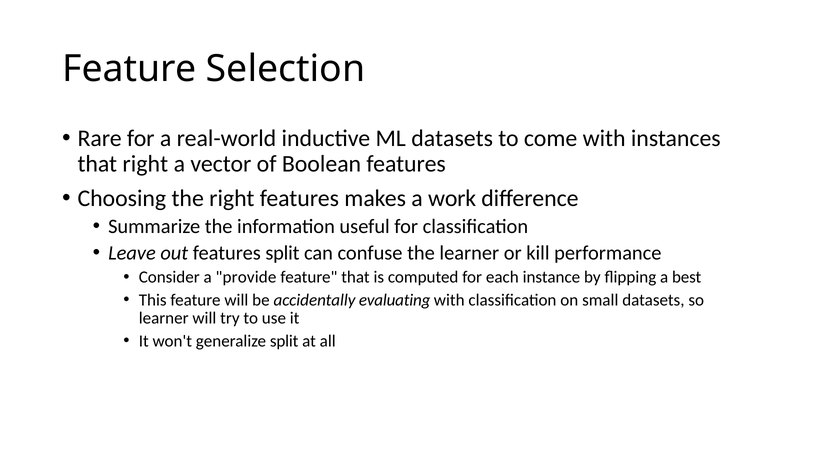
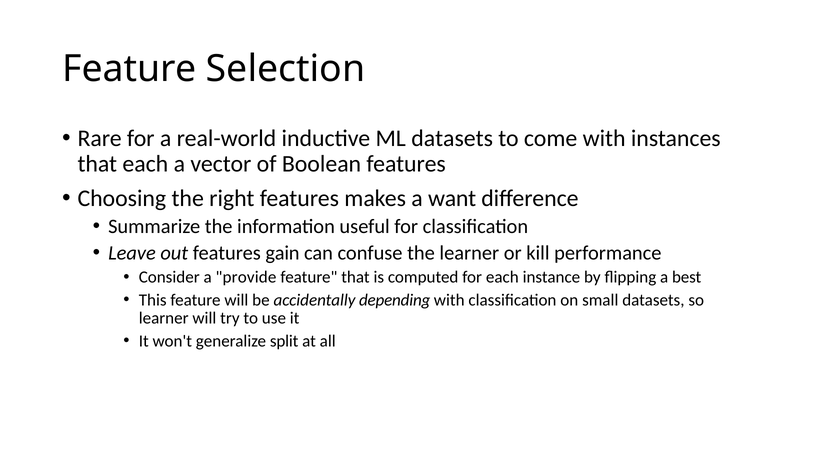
that right: right -> each (145, 164)
work: work -> want (452, 198)
features split: split -> gain (282, 253)
evaluating: evaluating -> depending (395, 300)
